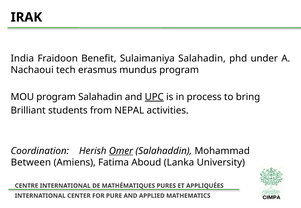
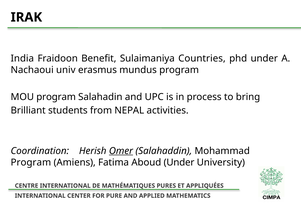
Sulaimaniya Salahadin: Salahadin -> Countries (202, 59)
tech: tech -> univ (66, 70)
UPC underline: present -> none (154, 97)
Between: Between -> Program (31, 163)
Aboud Lanka: Lanka -> Under (179, 163)
